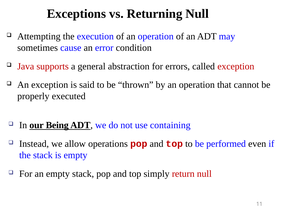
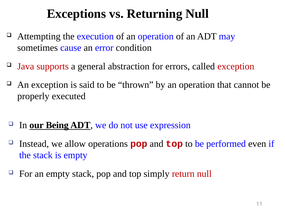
containing: containing -> expression (170, 125)
